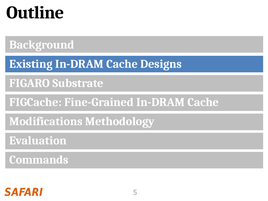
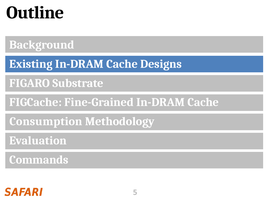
Modifications: Modifications -> Consumption (46, 121)
